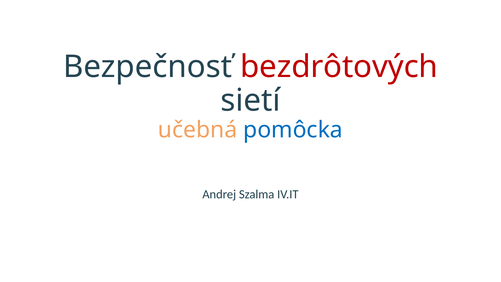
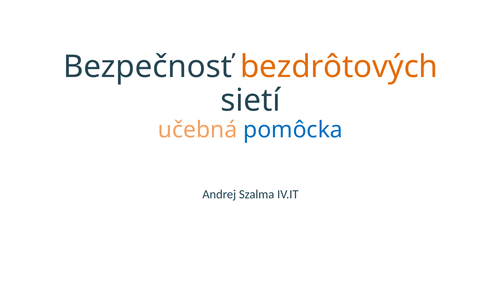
bezdrôtových colour: red -> orange (339, 67)
